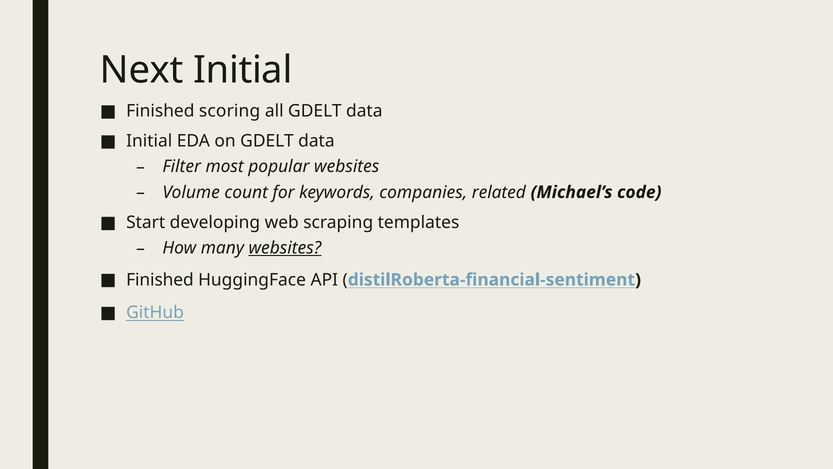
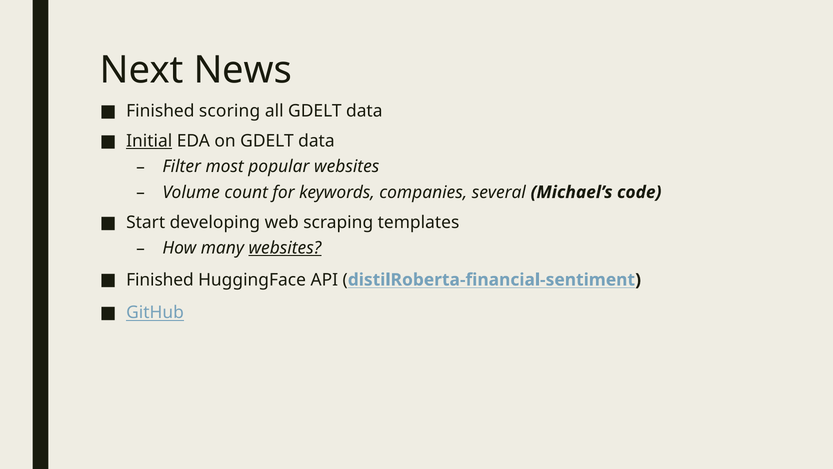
Next Initial: Initial -> News (243, 70)
Initial underline: none -> present (149, 141)
related: related -> several (499, 192)
